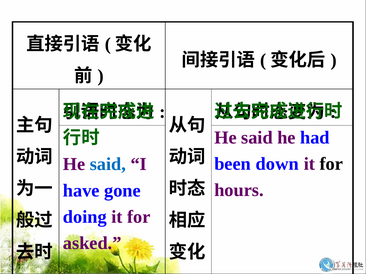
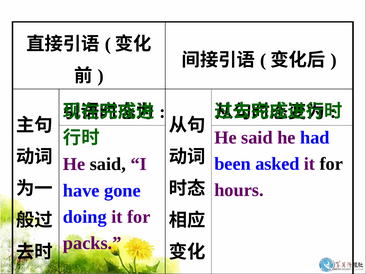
down: down -> asked (277, 164)
said colour: blue -> black (108, 165)
asked: asked -> packs (92, 244)
